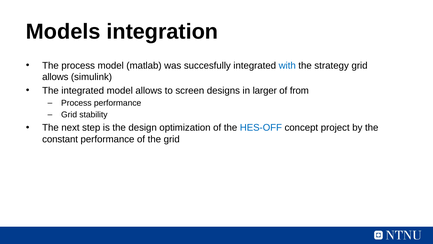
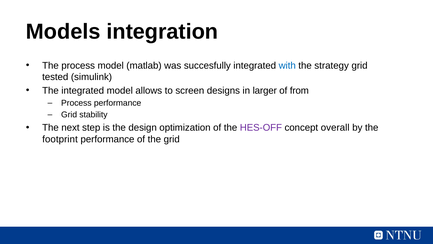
allows: allows -> tested (55, 77)
HES-OFF colour: blue -> purple (261, 127)
project: project -> overall (335, 127)
constant: constant -> footprint (60, 139)
